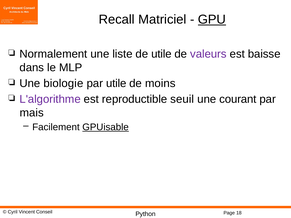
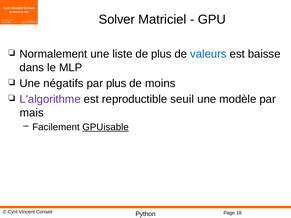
Recall: Recall -> Solver (117, 20)
GPU underline: present -> none (212, 20)
de utile: utile -> plus (161, 54)
valeurs colour: purple -> blue (208, 54)
biologie: biologie -> négatifs (63, 83)
par utile: utile -> plus (116, 83)
courant: courant -> modèle (238, 99)
